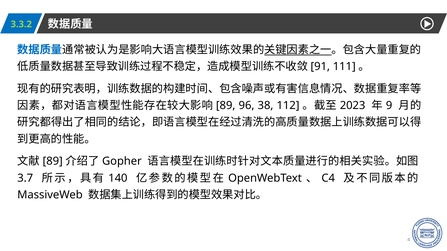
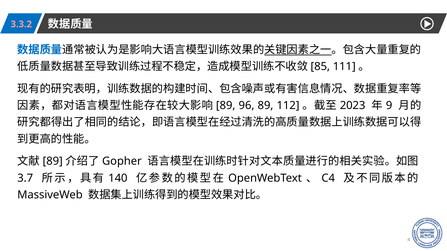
3.3.2 colour: light green -> pink (21, 24)
91: 91 -> 85 (320, 67)
96 38: 38 -> 89 (266, 106)
